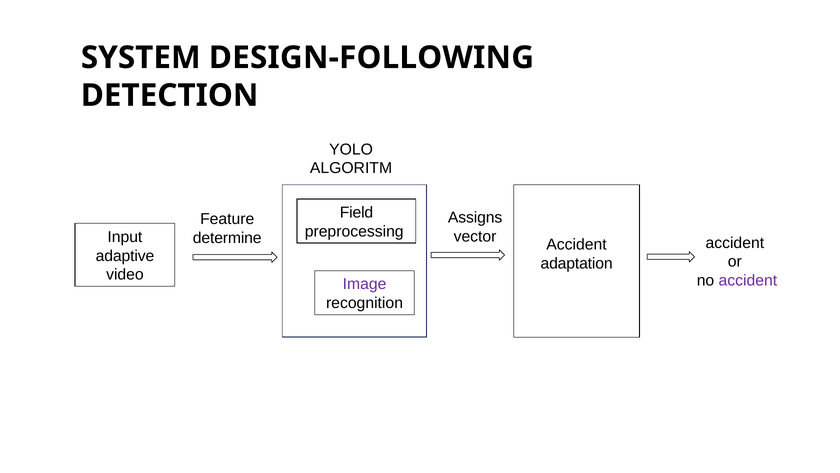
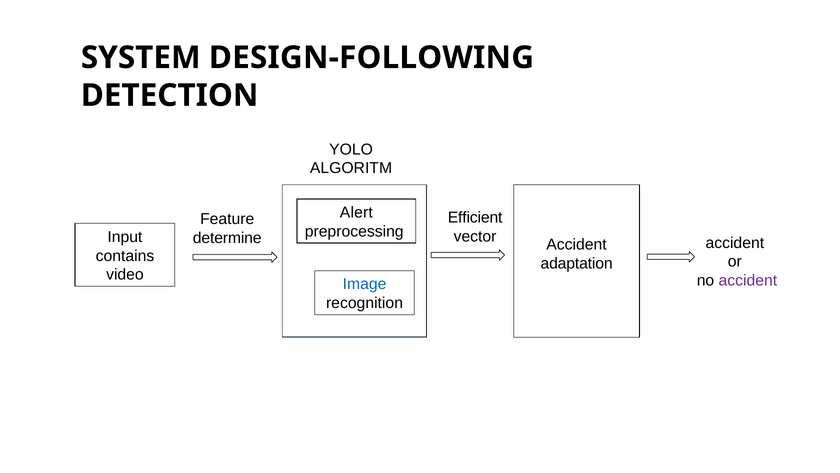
Field: Field -> Alert (356, 212)
Assigns: Assigns -> Efficient (475, 217)
adaptive: adaptive -> contains (125, 256)
Image colour: purple -> blue (365, 284)
